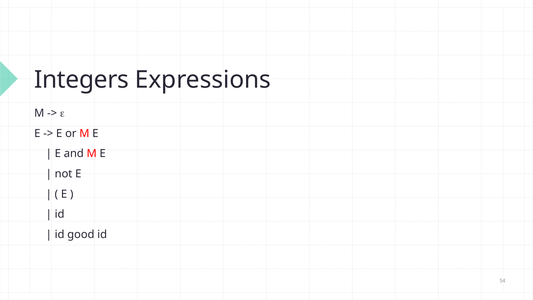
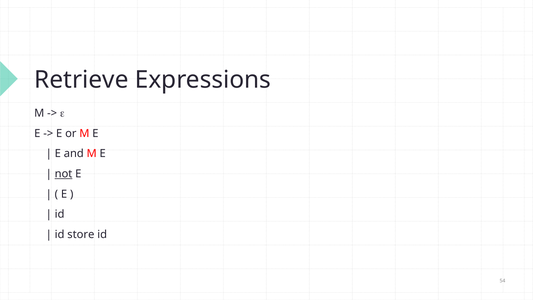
Integers: Integers -> Retrieve (81, 80)
not underline: none -> present (64, 174)
good: good -> store (81, 234)
